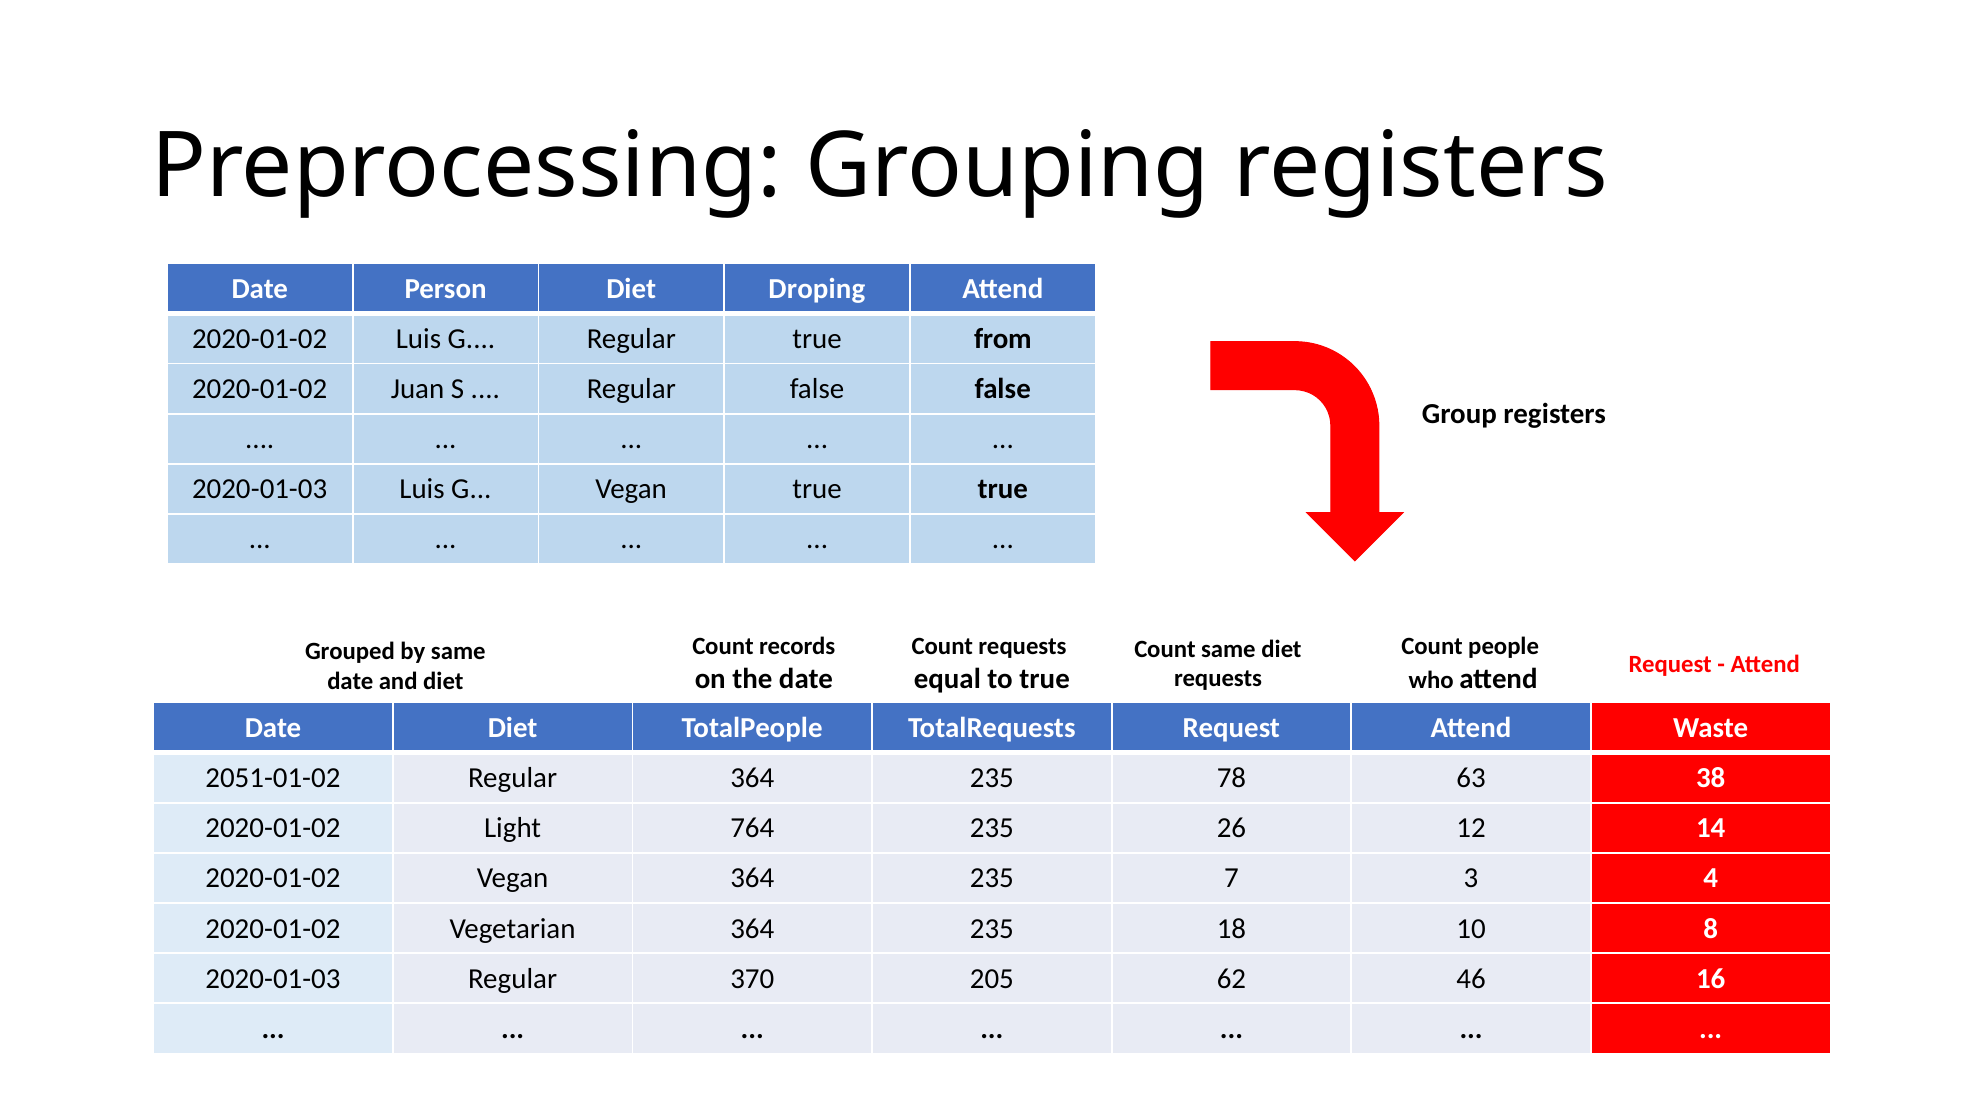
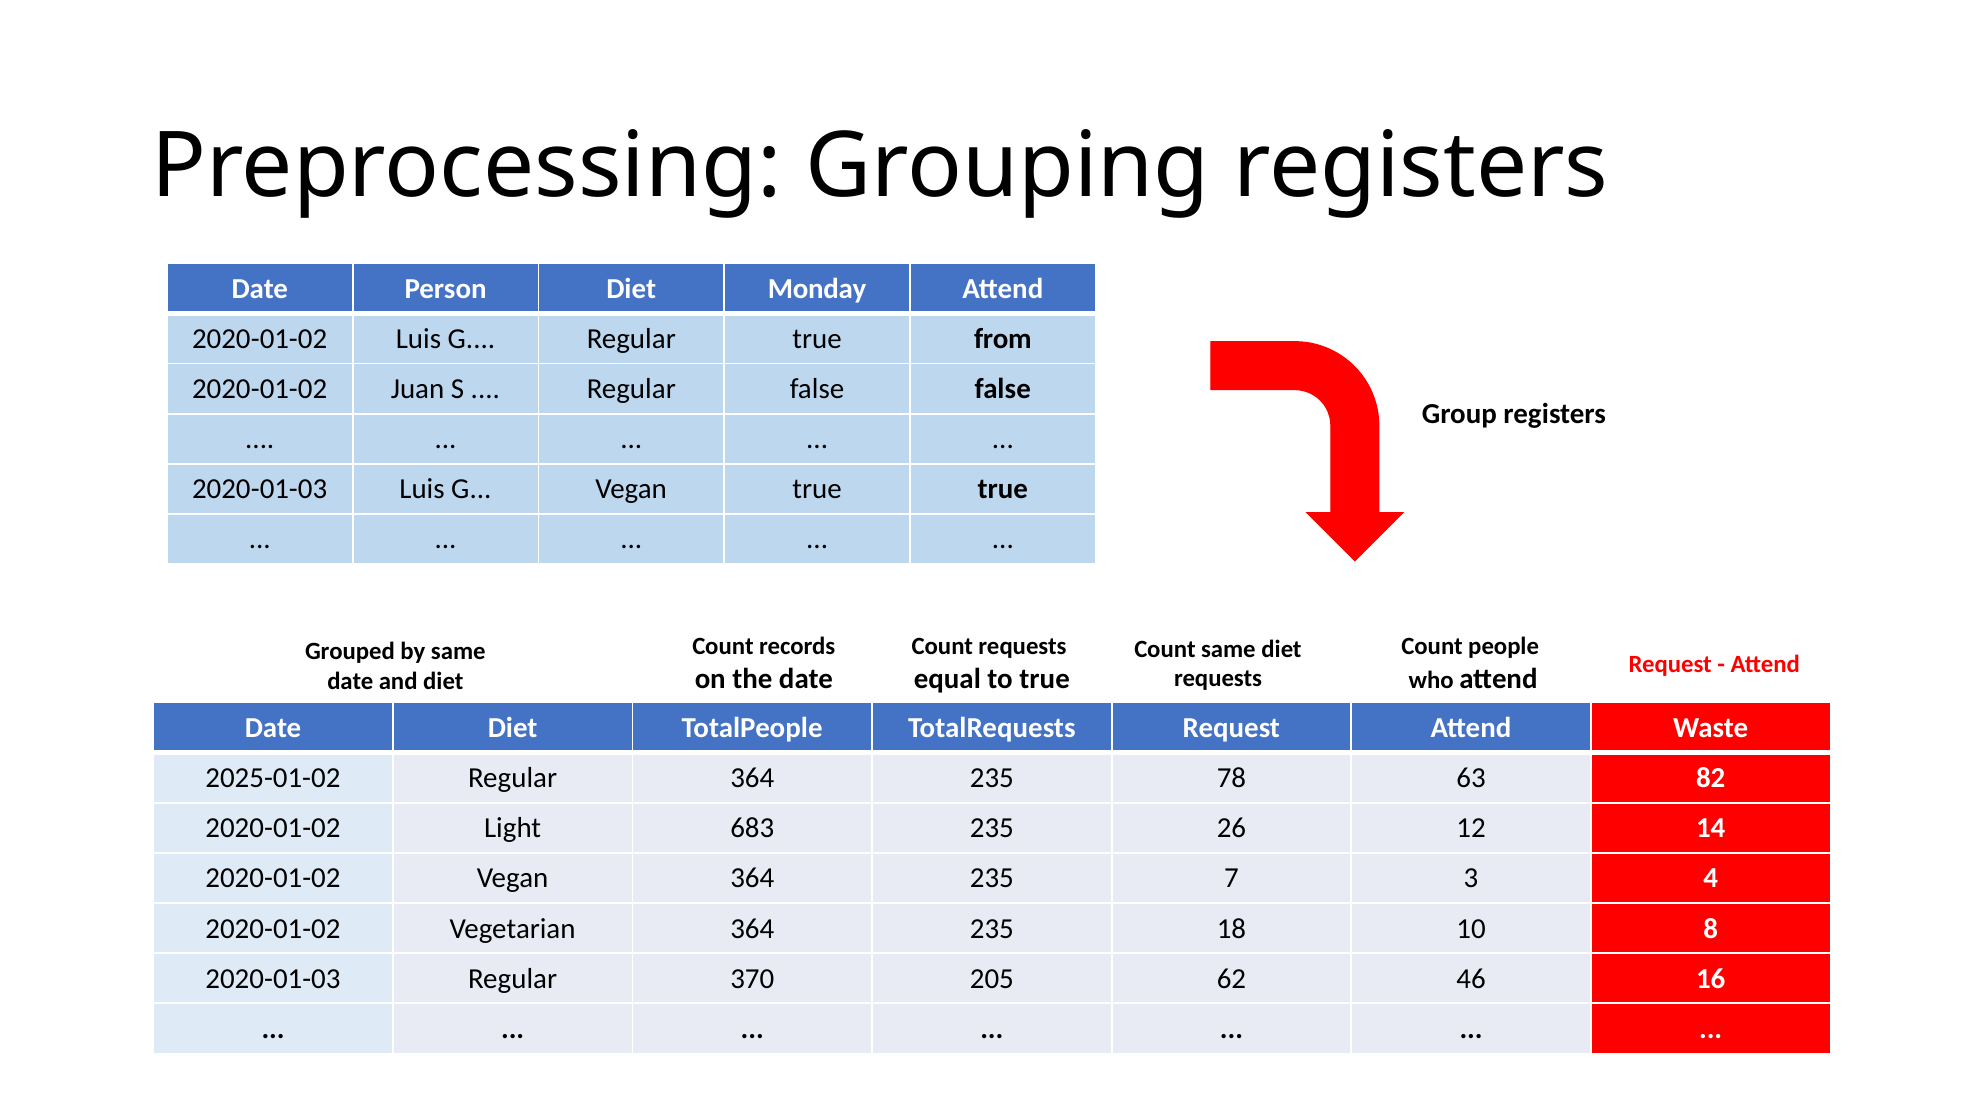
Droping: Droping -> Monday (817, 289)
2051-01-02: 2051-01-02 -> 2025-01-02 (273, 778)
38: 38 -> 82 (1711, 778)
764: 764 -> 683 (752, 828)
